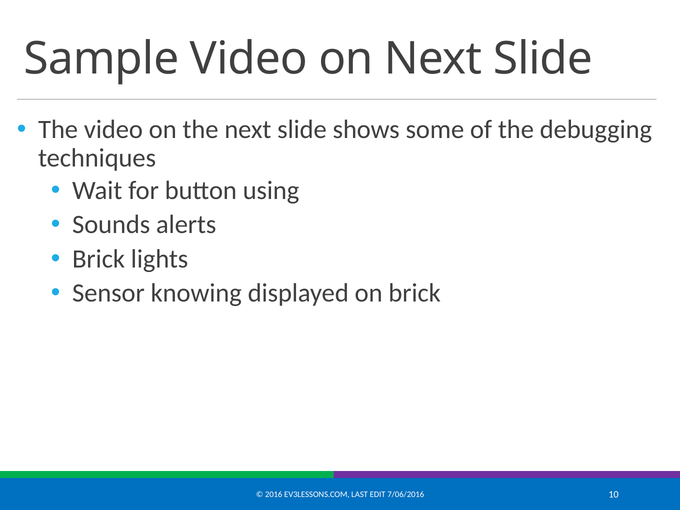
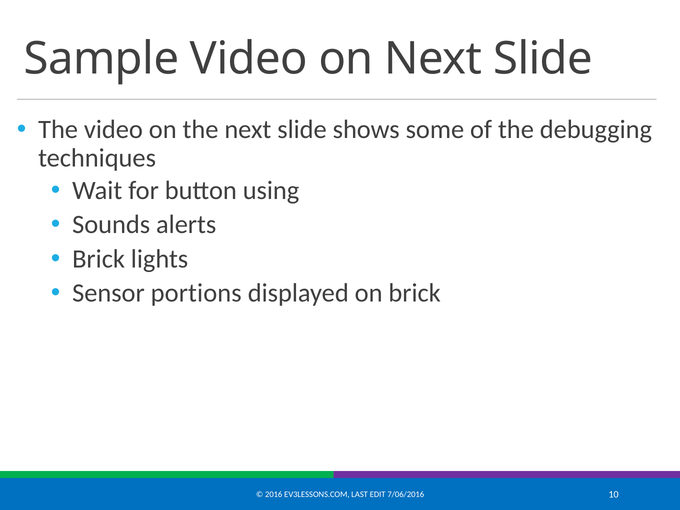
knowing: knowing -> portions (196, 293)
